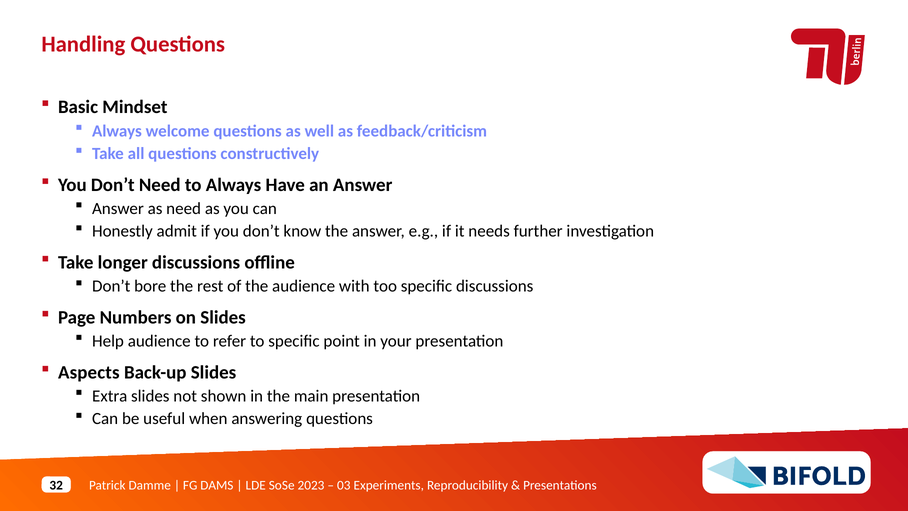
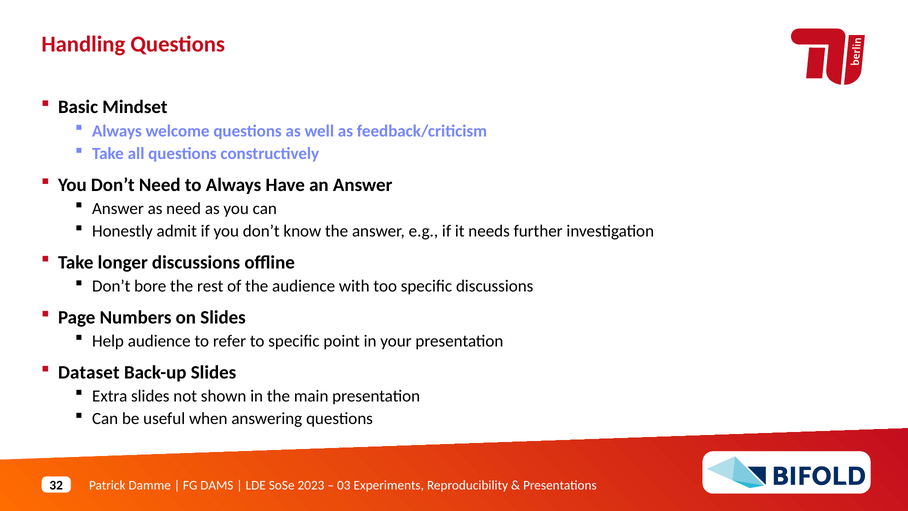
Aspects: Aspects -> Dataset (89, 372)
